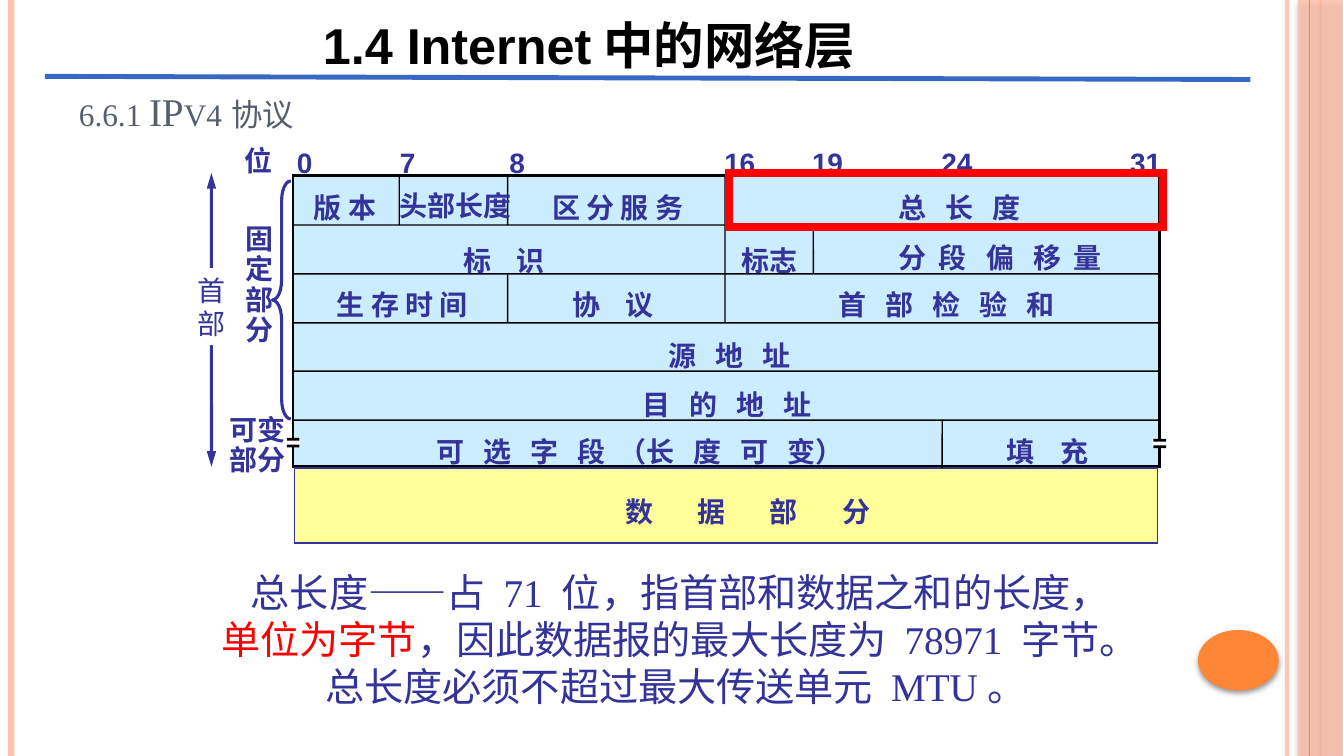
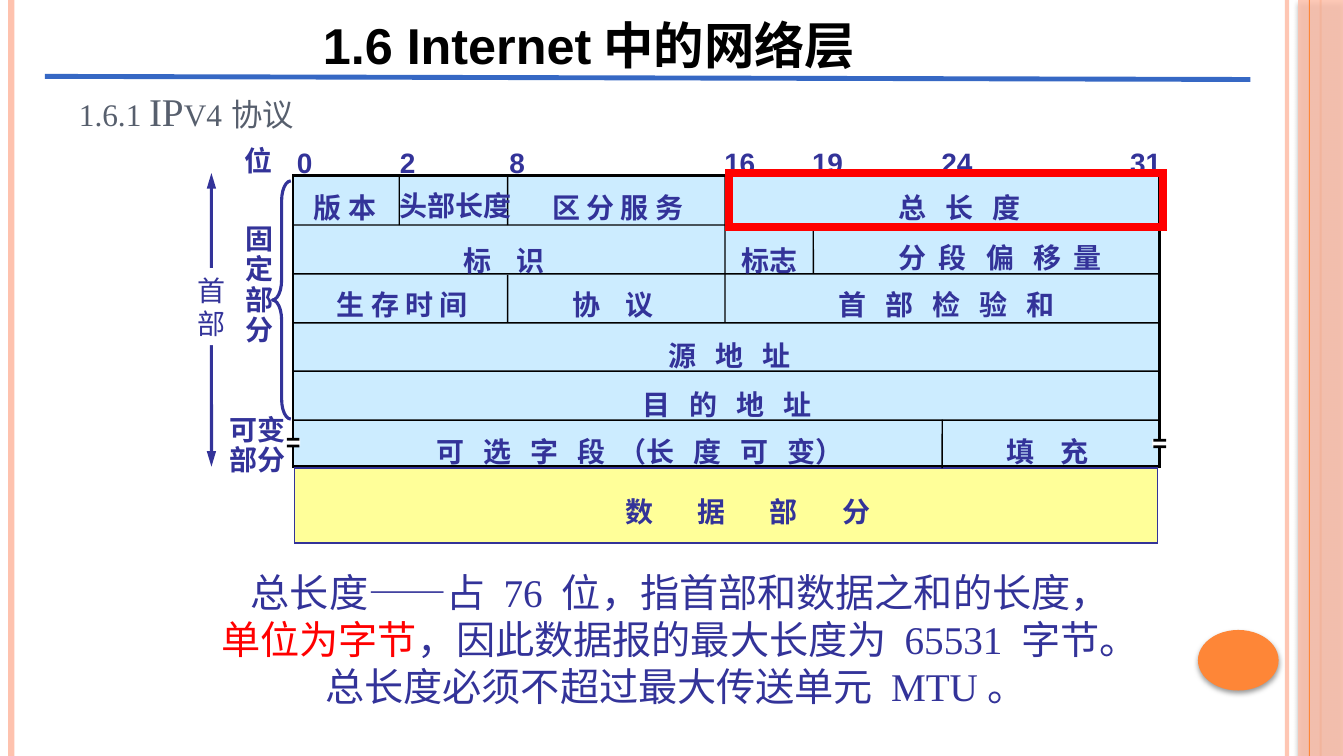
1.4: 1.4 -> 1.6 (358, 48)
6.6.1: 6.6.1 -> 1.6.1 (110, 116)
7: 7 -> 2 (408, 164)
71: 71 -> 76 (523, 594)
78971: 78971 -> 65531 (954, 641)
